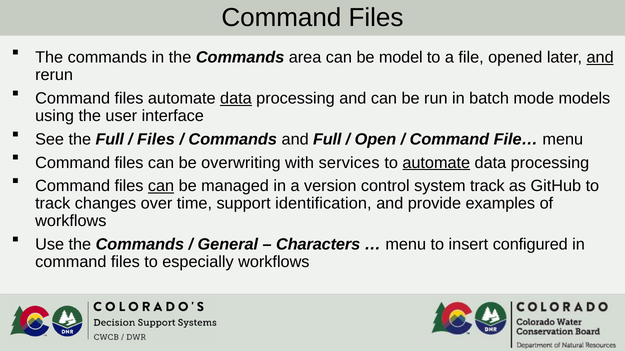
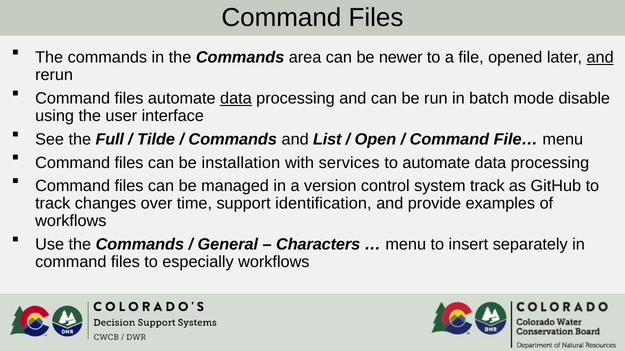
model: model -> newer (401, 58)
models: models -> disable (584, 98)
Files: Files -> Tilde (156, 139)
and Full: Full -> List (327, 139)
overwriting: overwriting -> installation (241, 163)
automate underline: present -> none (436, 163)
can underline: present -> none (161, 186)
configured: configured -> separately (530, 245)
